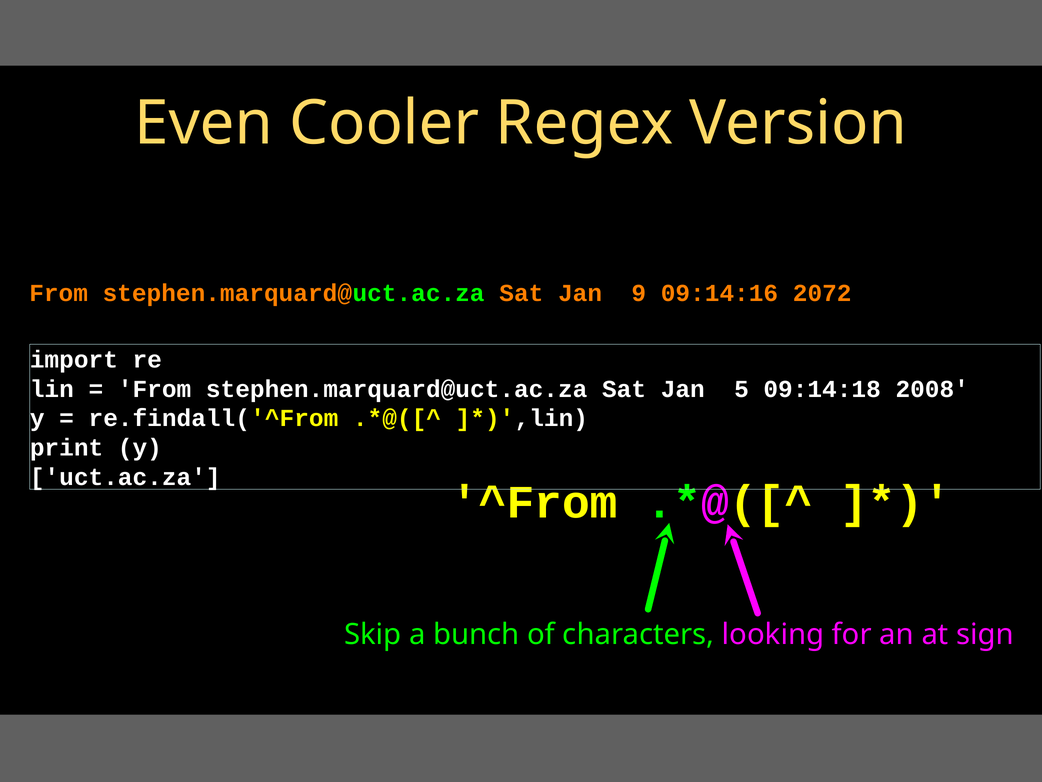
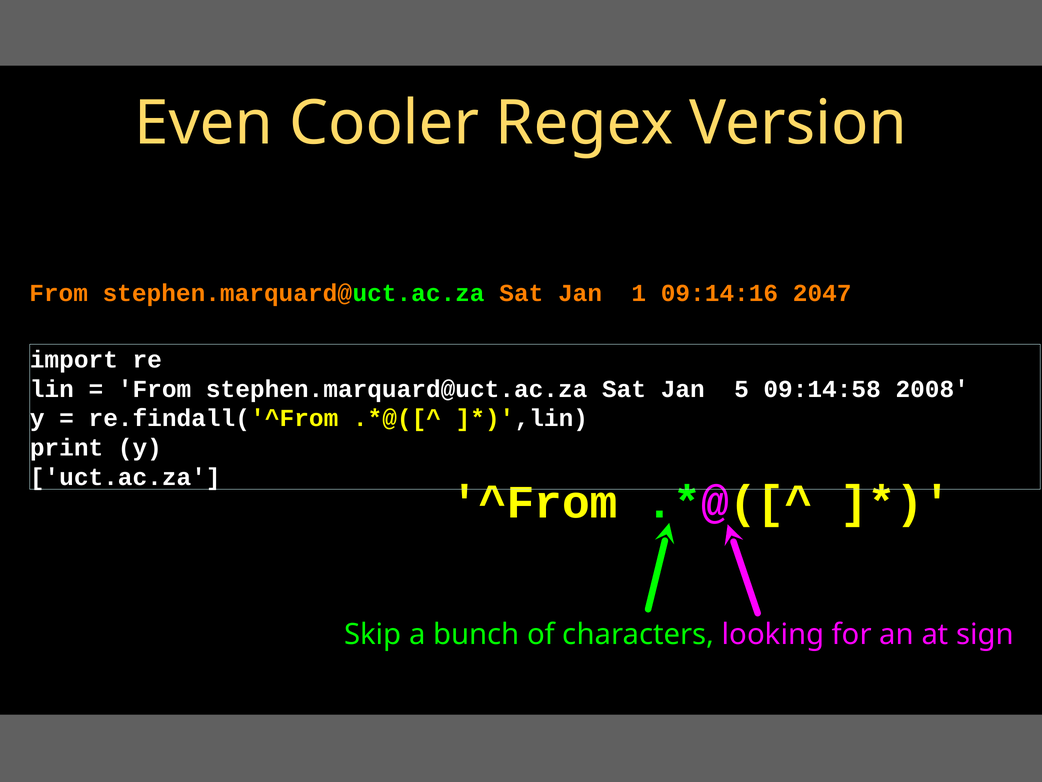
9: 9 -> 1 (639, 293)
2072: 2072 -> 2047 (822, 293)
09:14:18: 09:14:18 -> 09:14:58 (822, 389)
